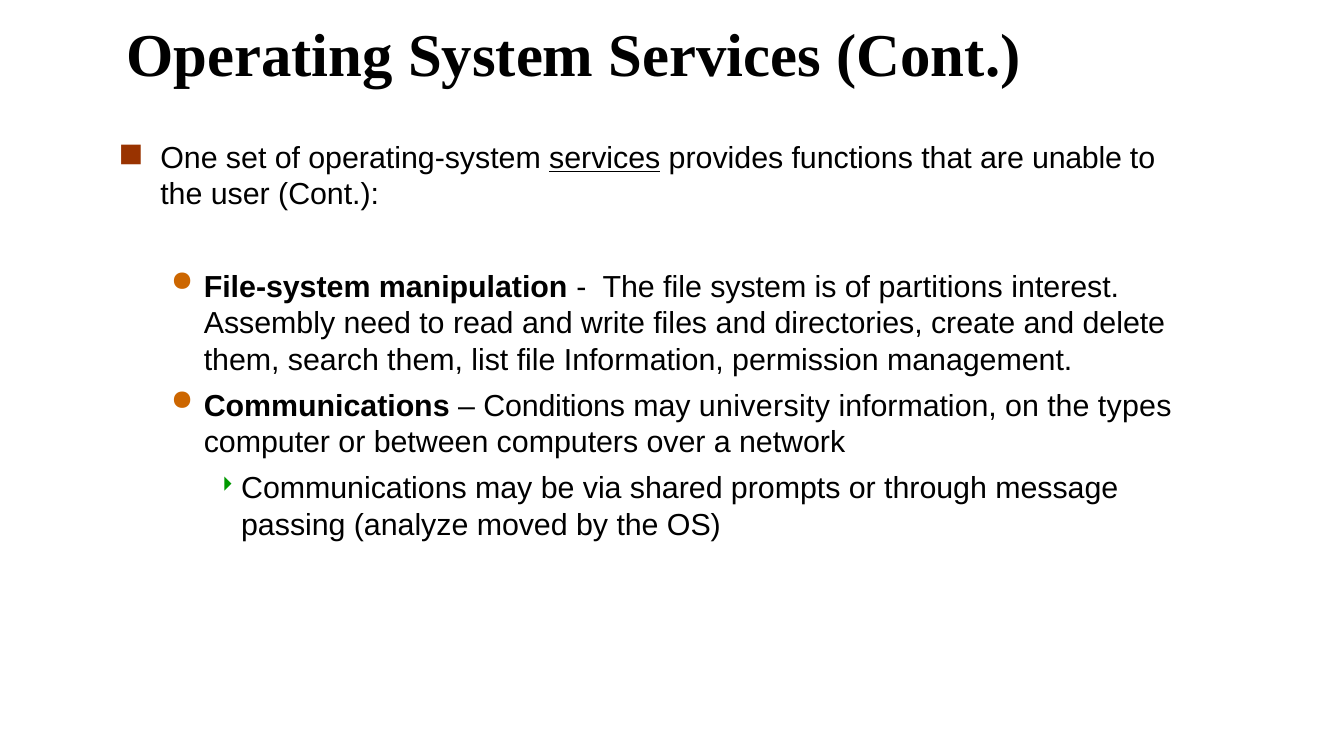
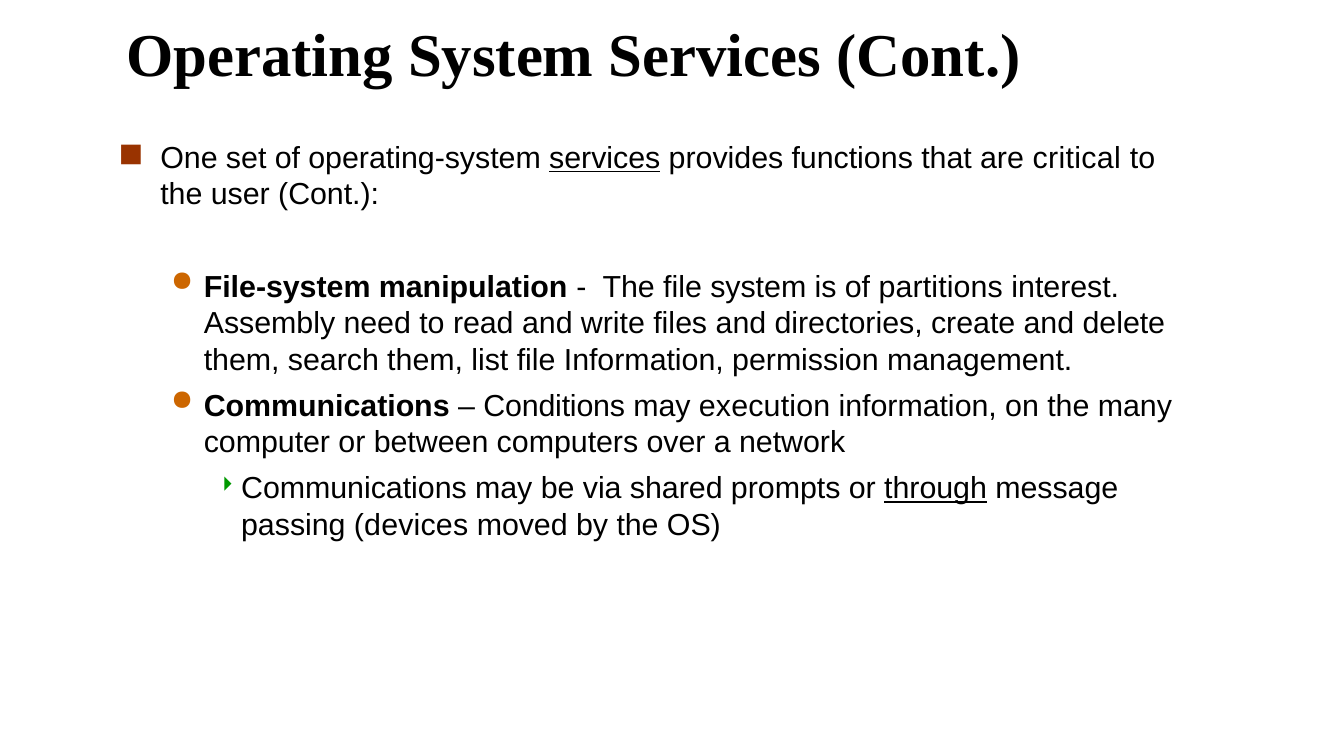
unable: unable -> critical (1077, 158)
university: university -> execution (765, 406)
types: types -> many (1135, 406)
through underline: none -> present (936, 489)
analyze: analyze -> devices (411, 525)
